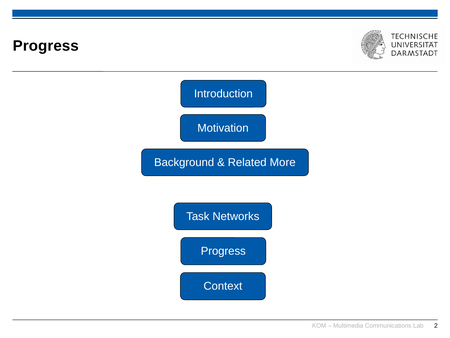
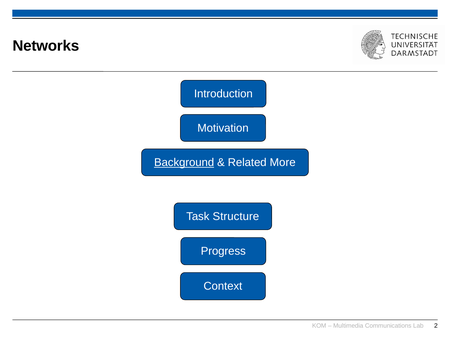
Progress: Progress -> Networks (46, 46)
Background underline: none -> present (184, 162)
Networks: Networks -> Structure (236, 216)
